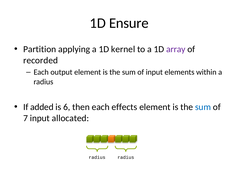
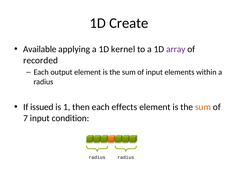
Ensure: Ensure -> Create (129, 23)
Partition: Partition -> Available (40, 49)
added: added -> issued (42, 107)
6: 6 -> 1 (67, 107)
sum colour: blue -> orange (203, 107)
allocated: allocated -> condition (70, 118)
